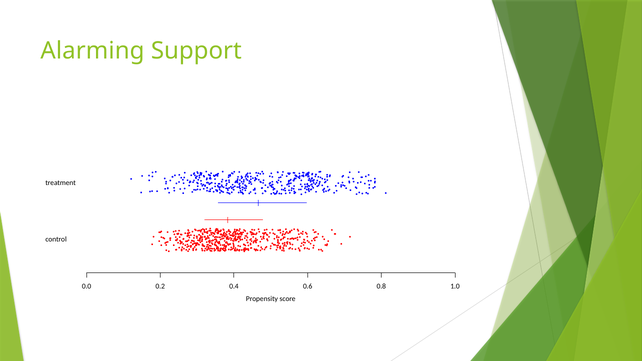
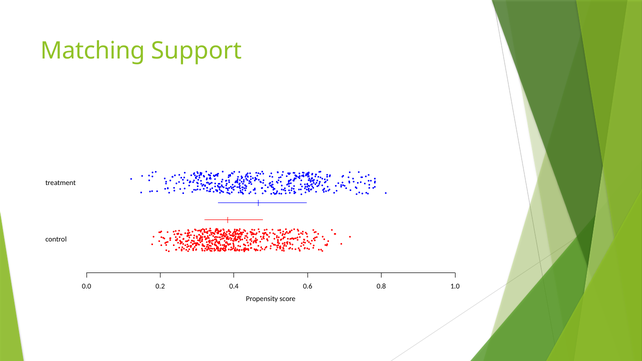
Alarming: Alarming -> Matching (93, 51)
